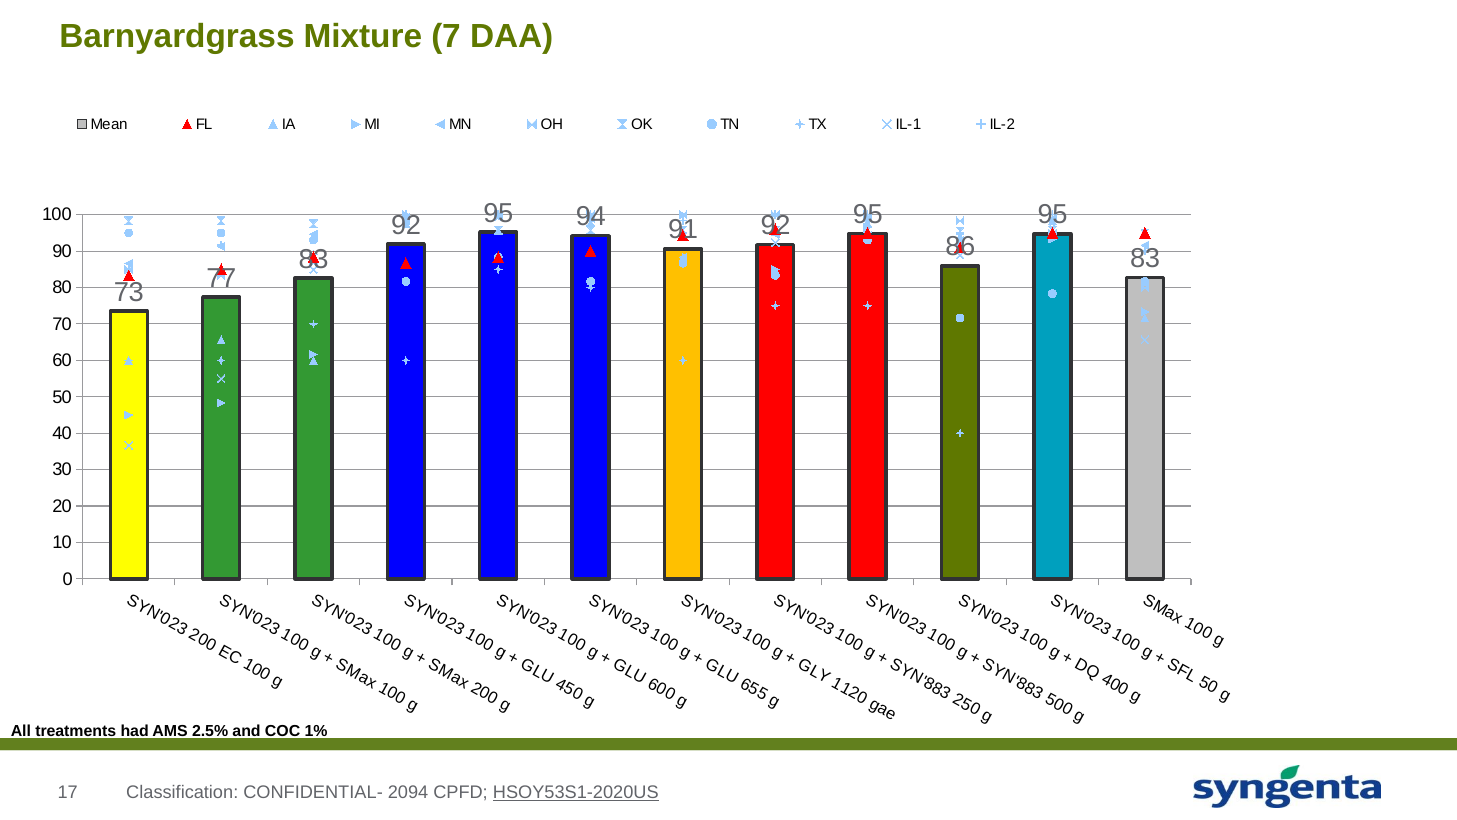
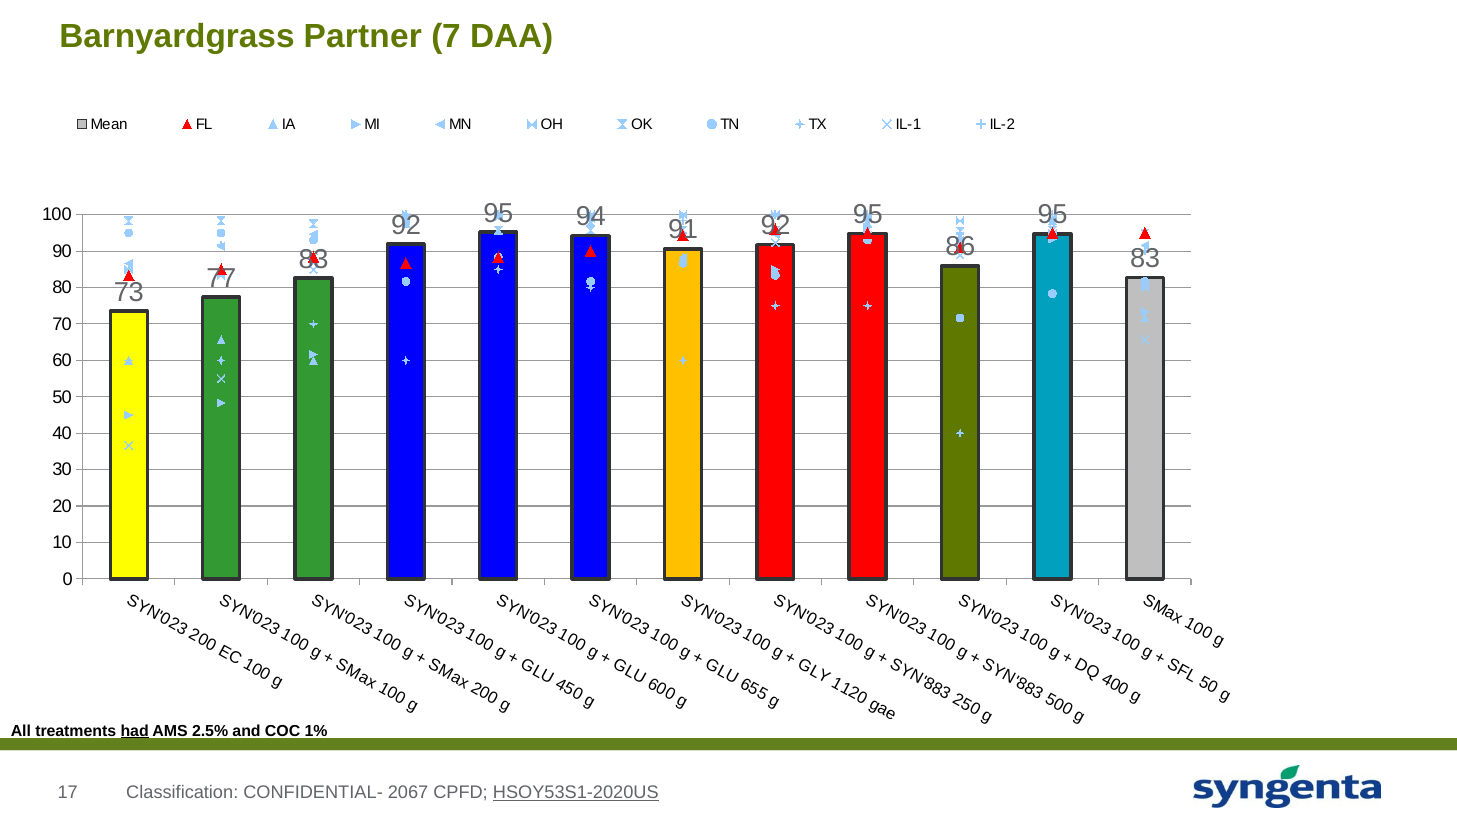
Mixture: Mixture -> Partner (363, 37)
had underline: none -> present (135, 731)
2094: 2094 -> 2067 (408, 792)
